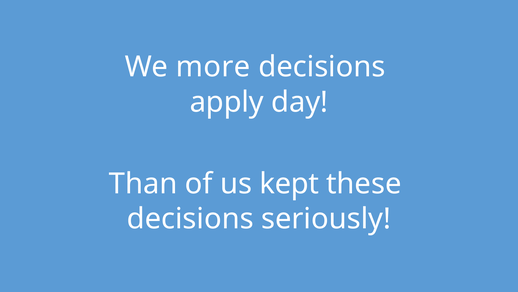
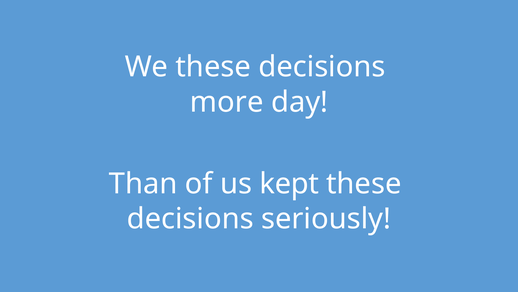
We more: more -> these (213, 67)
apply: apply -> more (227, 102)
